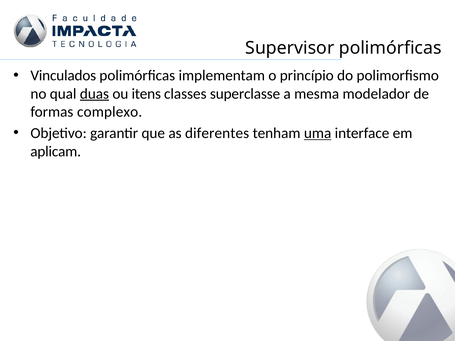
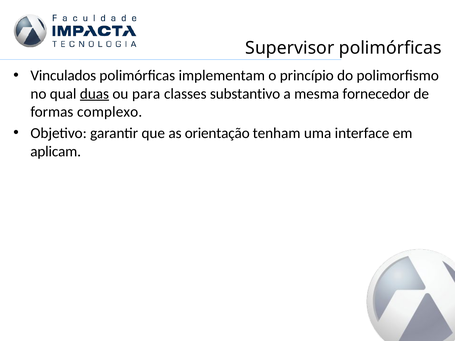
itens: itens -> para (146, 94)
superclasse: superclasse -> substantivo (245, 94)
modelador: modelador -> fornecedor (376, 94)
diferentes: diferentes -> orientação (217, 133)
uma underline: present -> none (318, 133)
